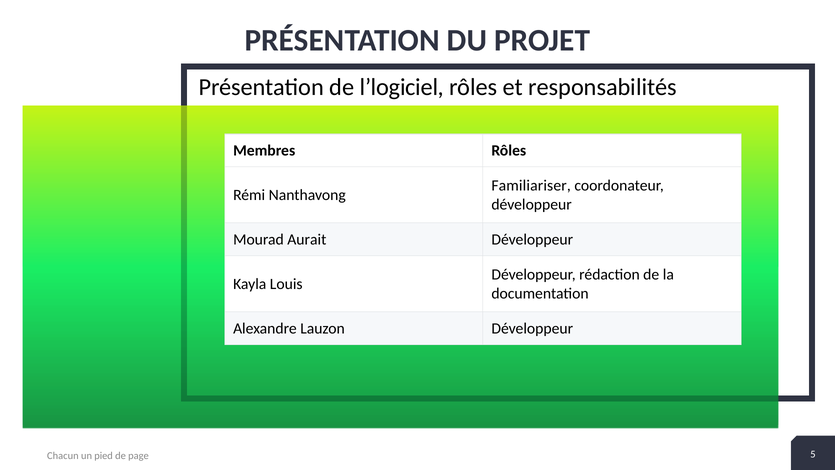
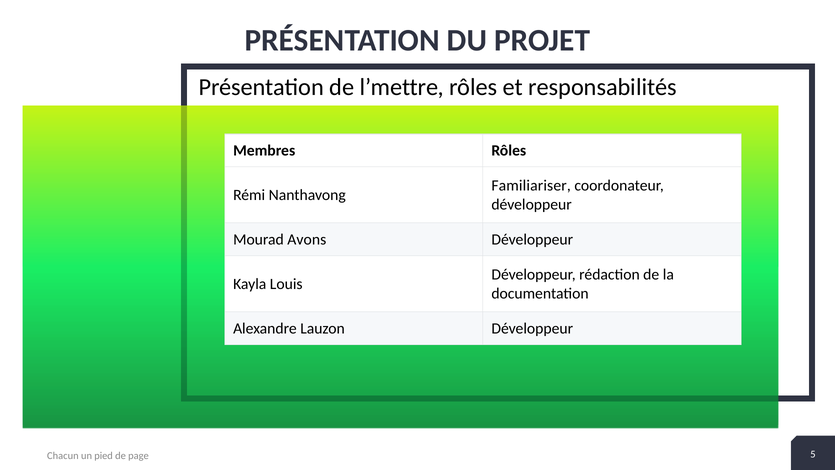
l’logiciel: l’logiciel -> l’mettre (402, 87)
Aurait: Aurait -> Avons (307, 239)
